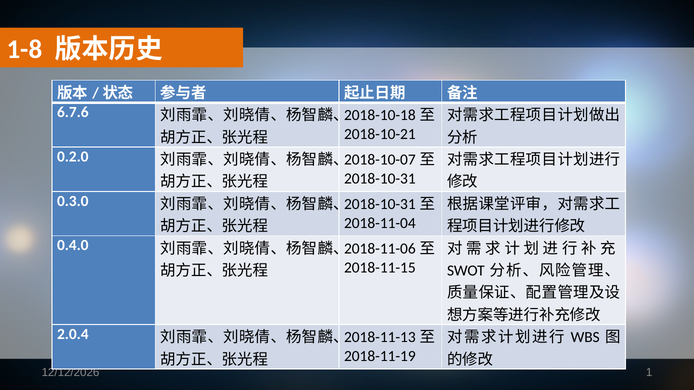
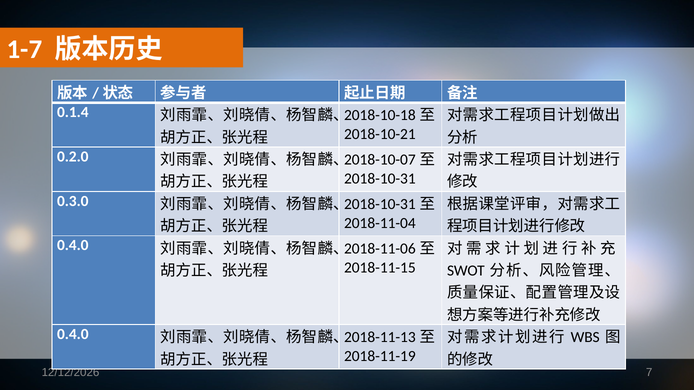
1-8: 1-8 -> 1-7 (25, 49)
6.7.6: 6.7.6 -> 0.1.4 (73, 112)
2.0.4: 2.0.4 -> 0.4.0 (73, 335)
1: 1 -> 7 (649, 373)
